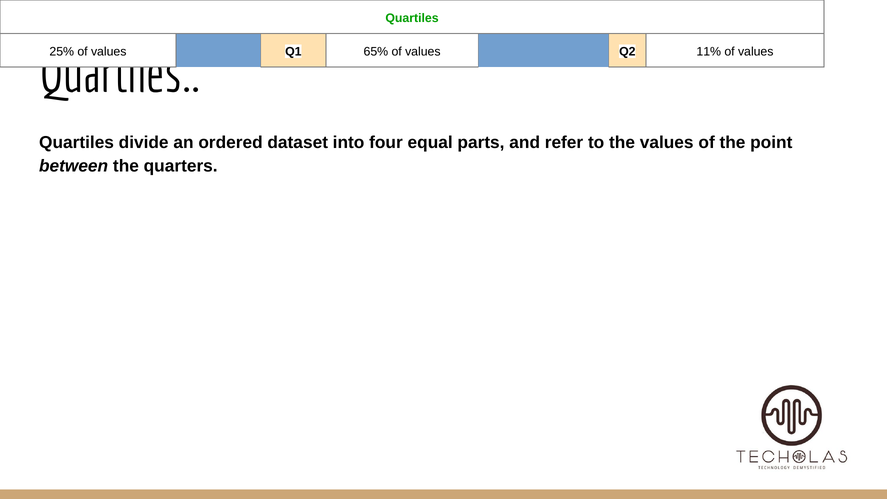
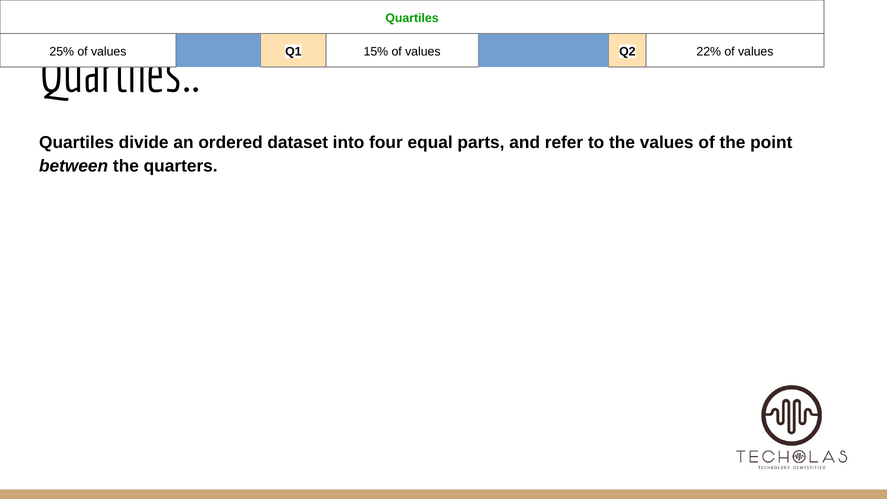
65%: 65% -> 15% (376, 51)
11%: 11% -> 22% (709, 51)
